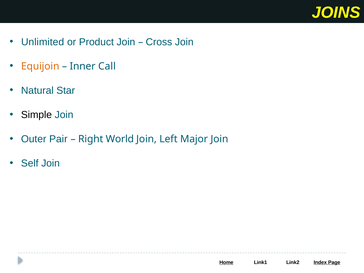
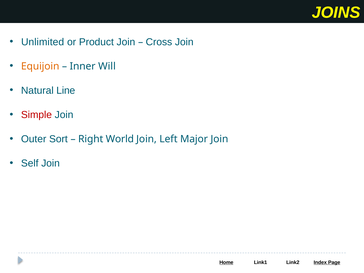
Call: Call -> Will (107, 66)
Star: Star -> Line (66, 90)
Simple colour: black -> red (36, 115)
Pair: Pair -> Sort (58, 139)
